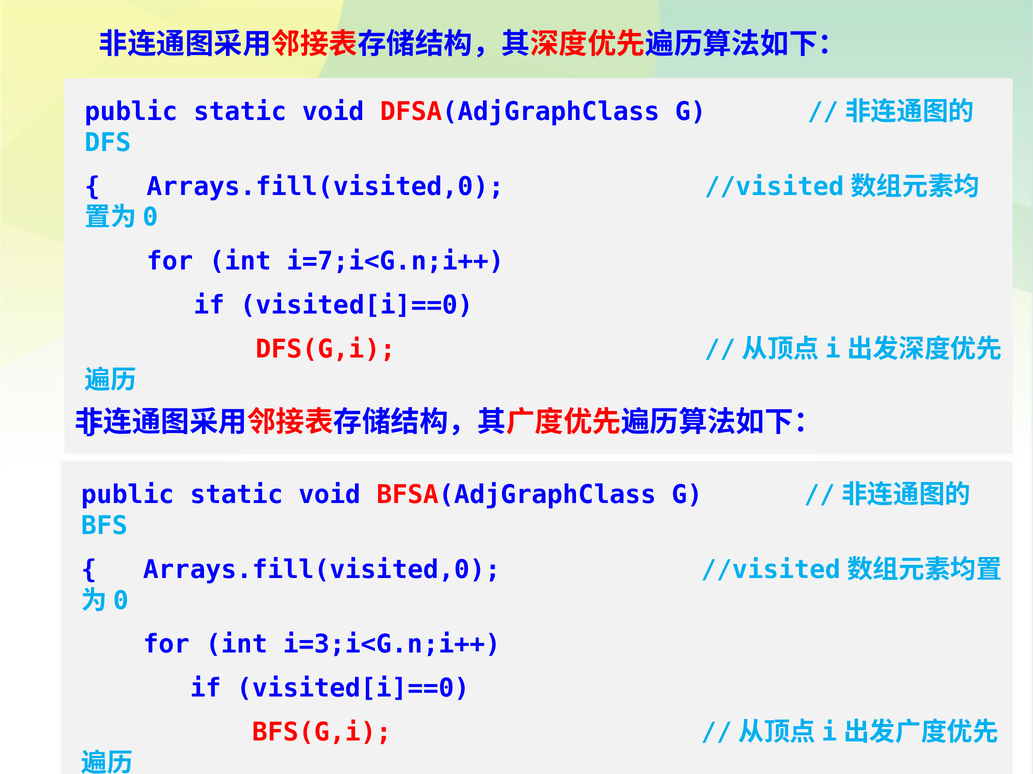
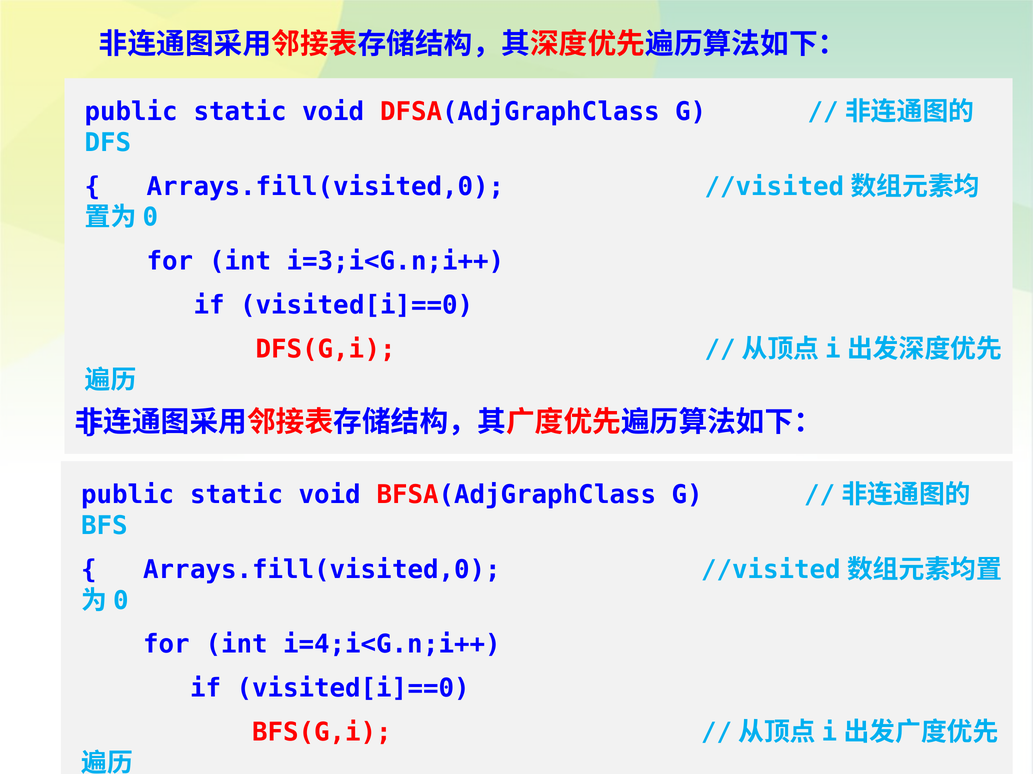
i=7;i<G.n;i++: i=7;i<G.n;i++ -> i=3;i<G.n;i++ (395, 262)
i=3;i<G.n;i++: i=3;i<G.n;i++ -> i=4;i<G.n;i++ (392, 645)
